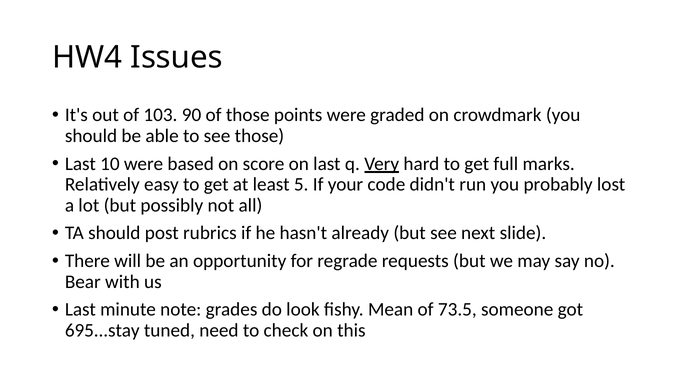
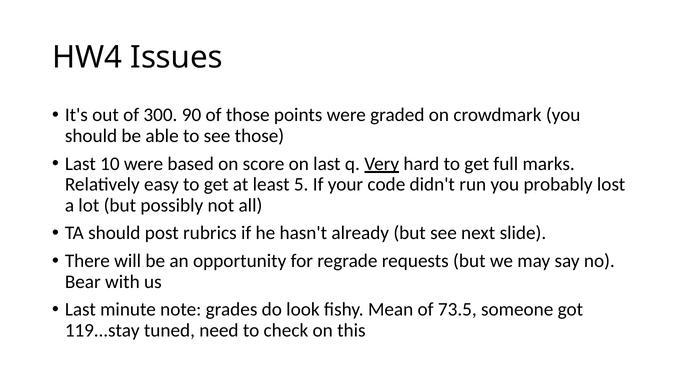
103: 103 -> 300 (160, 115)
695...stay: 695...stay -> 119...stay (102, 331)
